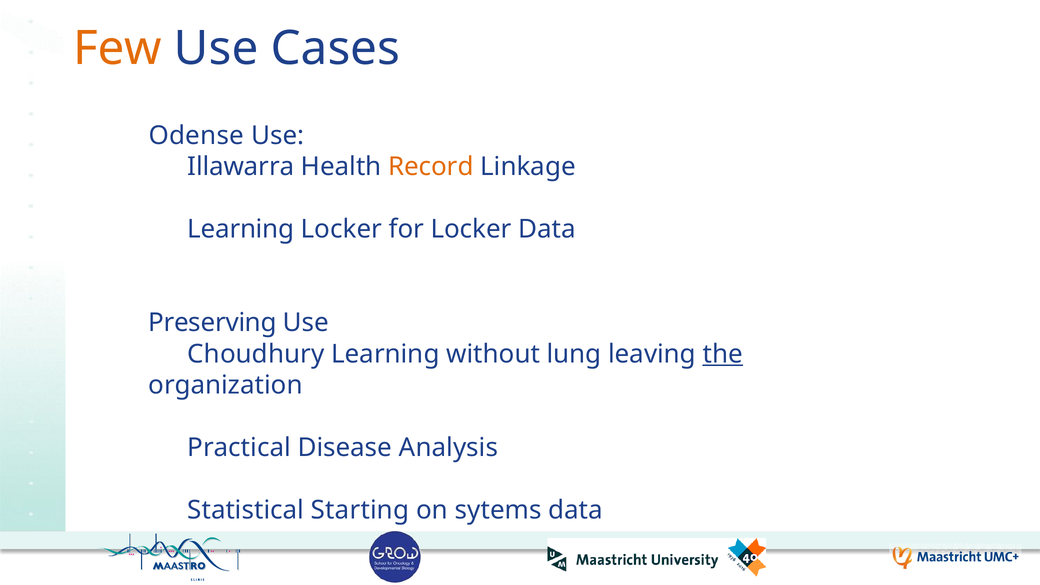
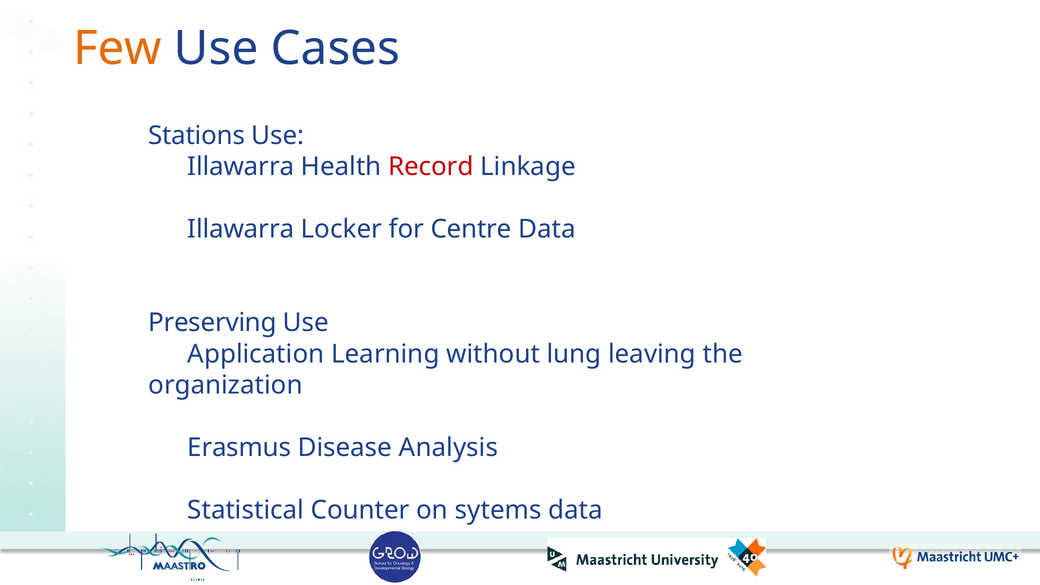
Odense: Odense -> Stations (197, 136)
Record colour: orange -> red (431, 167)
Learning: Learning -> Illawarra (241, 229)
for Locker: Locker -> Centre (471, 229)
Choudhury: Choudhury -> Application (256, 354)
the underline: present -> none (723, 354)
Practical: Practical -> Erasmus (239, 448)
Starting: Starting -> Counter (360, 510)
